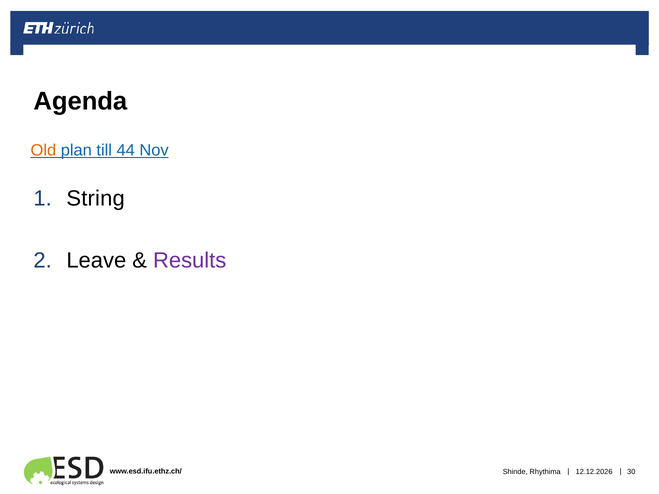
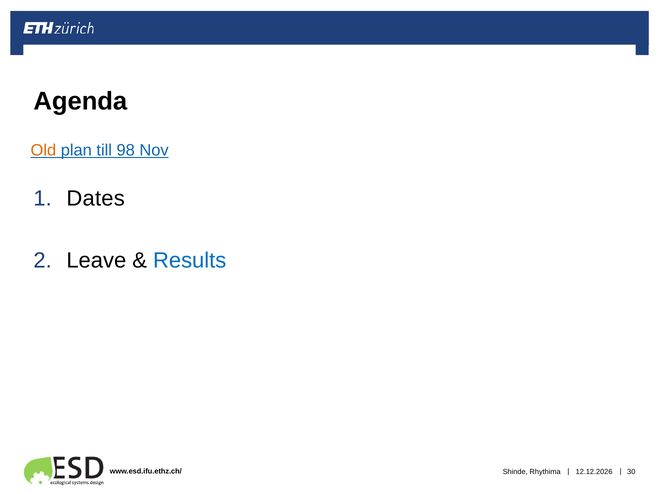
44: 44 -> 98 (126, 150)
String: String -> Dates (96, 199)
Results colour: purple -> blue (190, 260)
